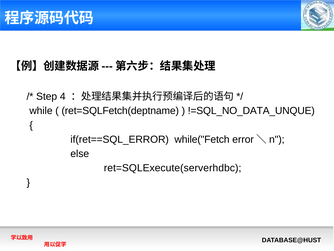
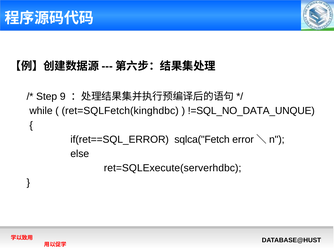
4: 4 -> 9 (63, 96)
ret=SQLFetch(deptname: ret=SQLFetch(deptname -> ret=SQLFetch(kinghdbc (120, 111)
while("Fetch: while("Fetch -> sqlca("Fetch (202, 139)
